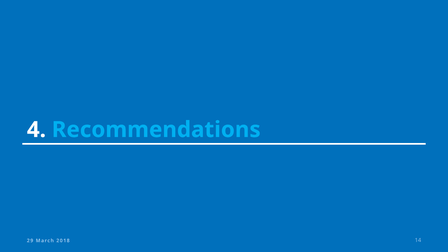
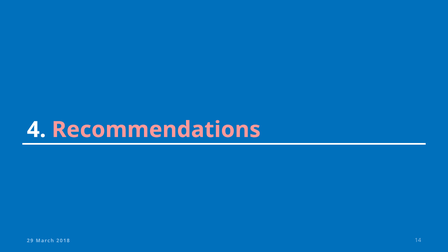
Recommendations colour: light blue -> pink (156, 130)
